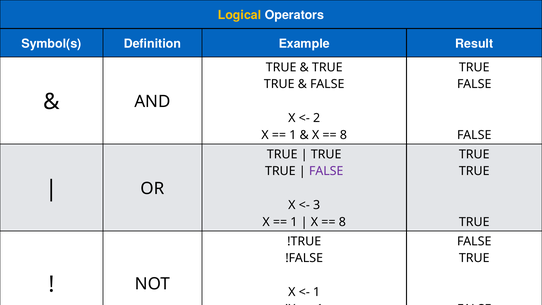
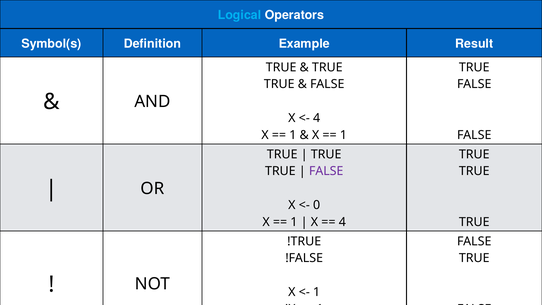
Logical colour: yellow -> light blue (240, 15)
2: 2 -> 4 (317, 118)
8: 8 -> 1 (343, 135)
3: 3 -> 0 (317, 205)
8: 8 -> 4 (342, 222)
